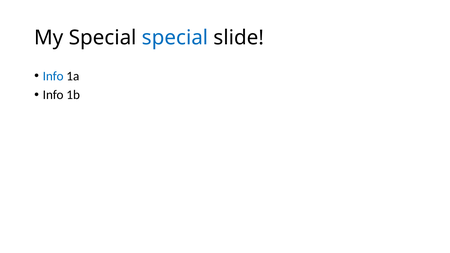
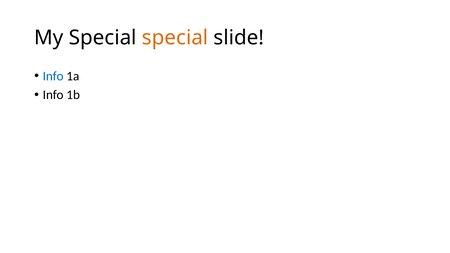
special colour: blue -> orange (175, 38)
